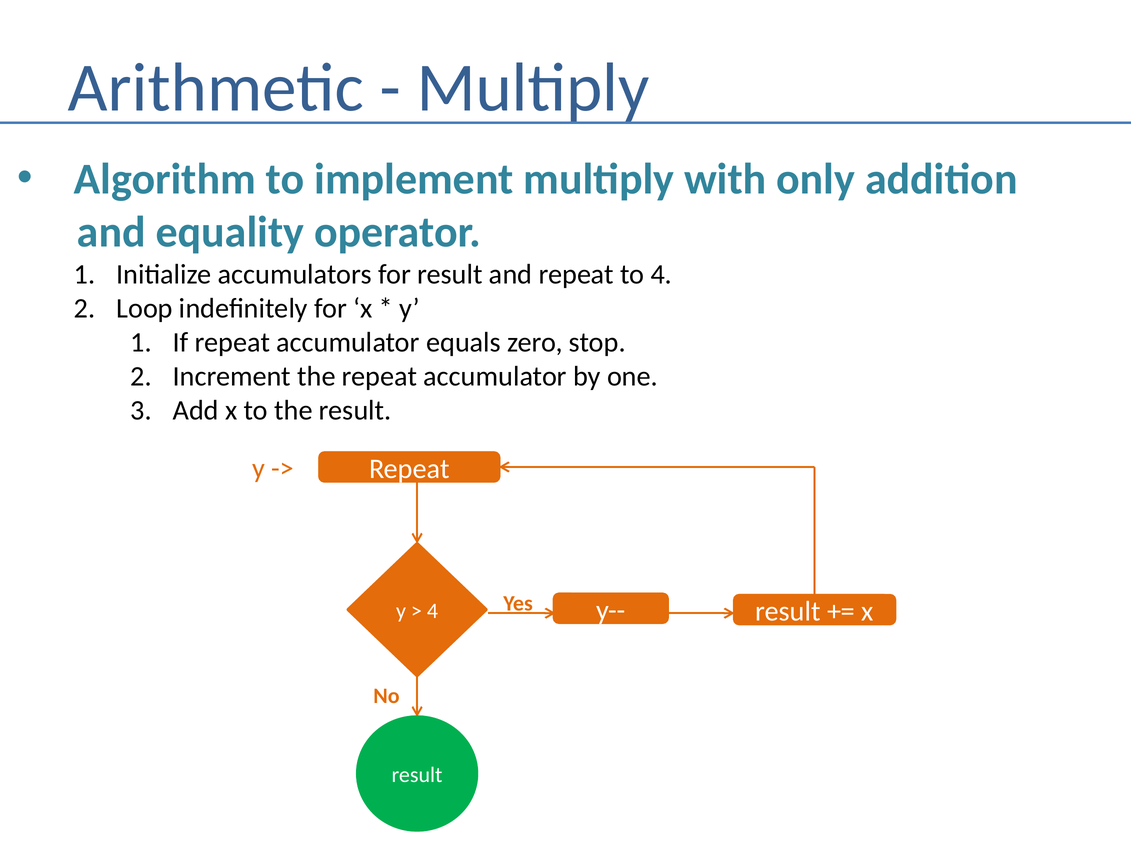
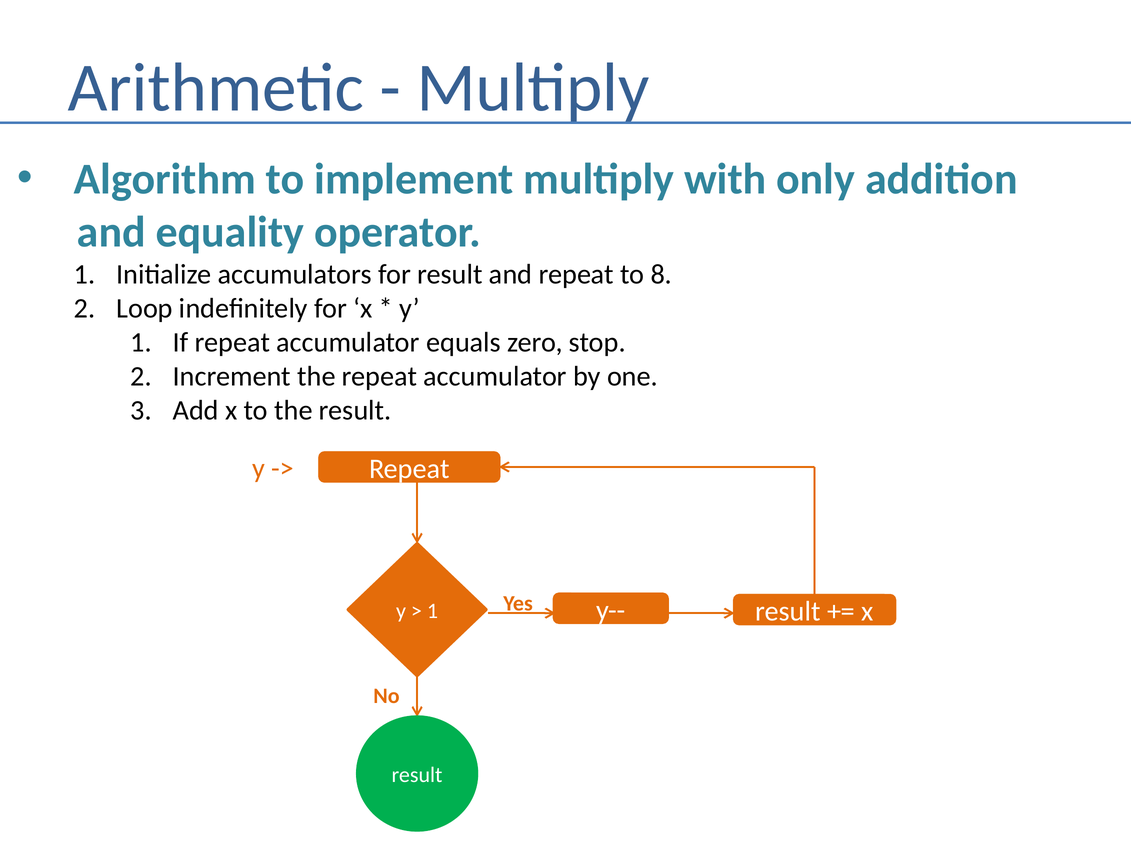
to 4: 4 -> 8 (661, 274)
4: 4 -> 1 (432, 611)
